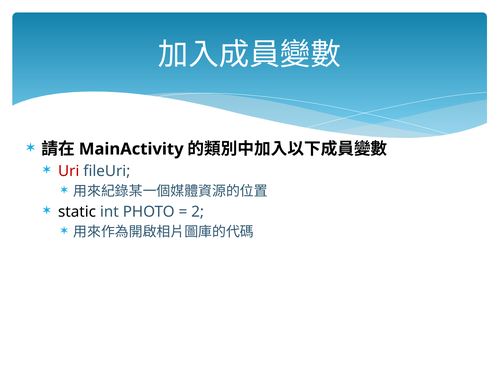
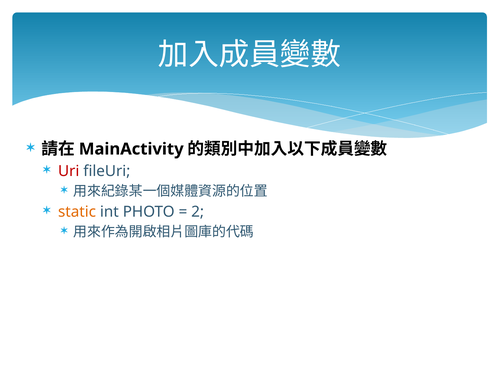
static colour: black -> orange (77, 212)
